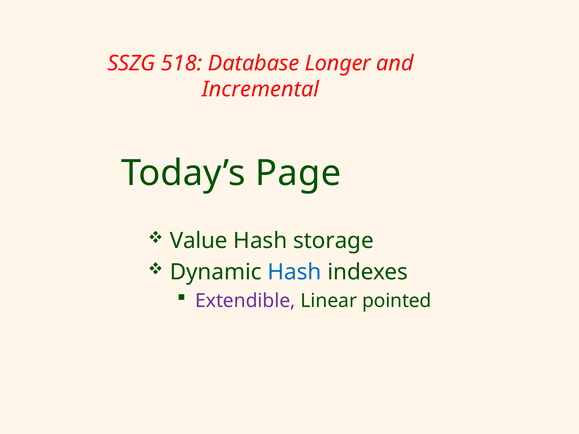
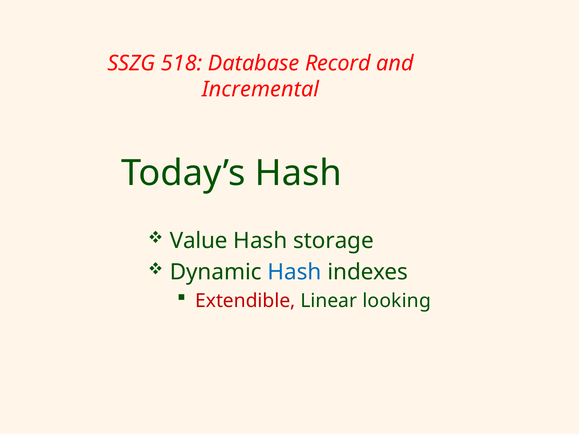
Longer: Longer -> Record (338, 63)
Today’s Page: Page -> Hash (298, 173)
Extendible colour: purple -> red (245, 301)
pointed: pointed -> looking (397, 301)
